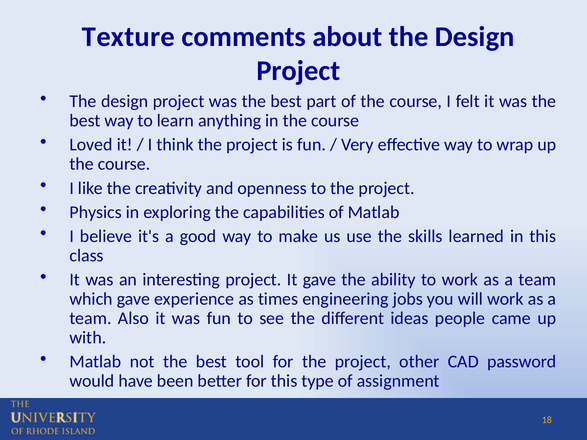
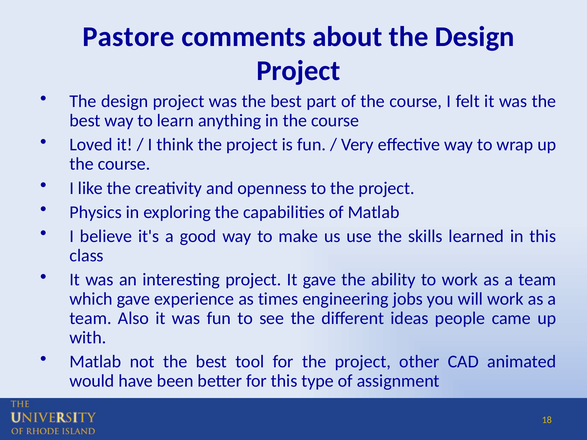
Texture: Texture -> Pastore (128, 37)
password: password -> animated (522, 362)
